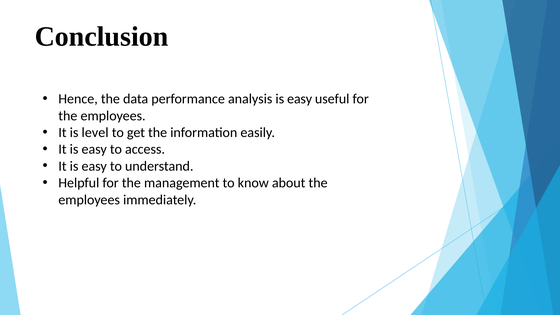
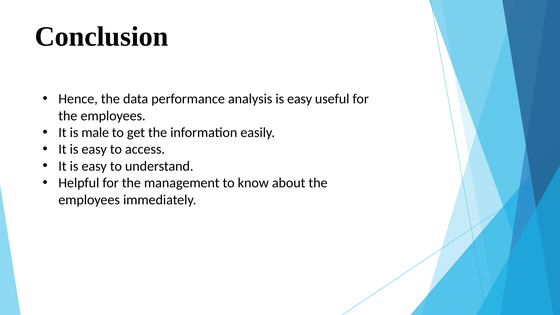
level: level -> male (95, 133)
